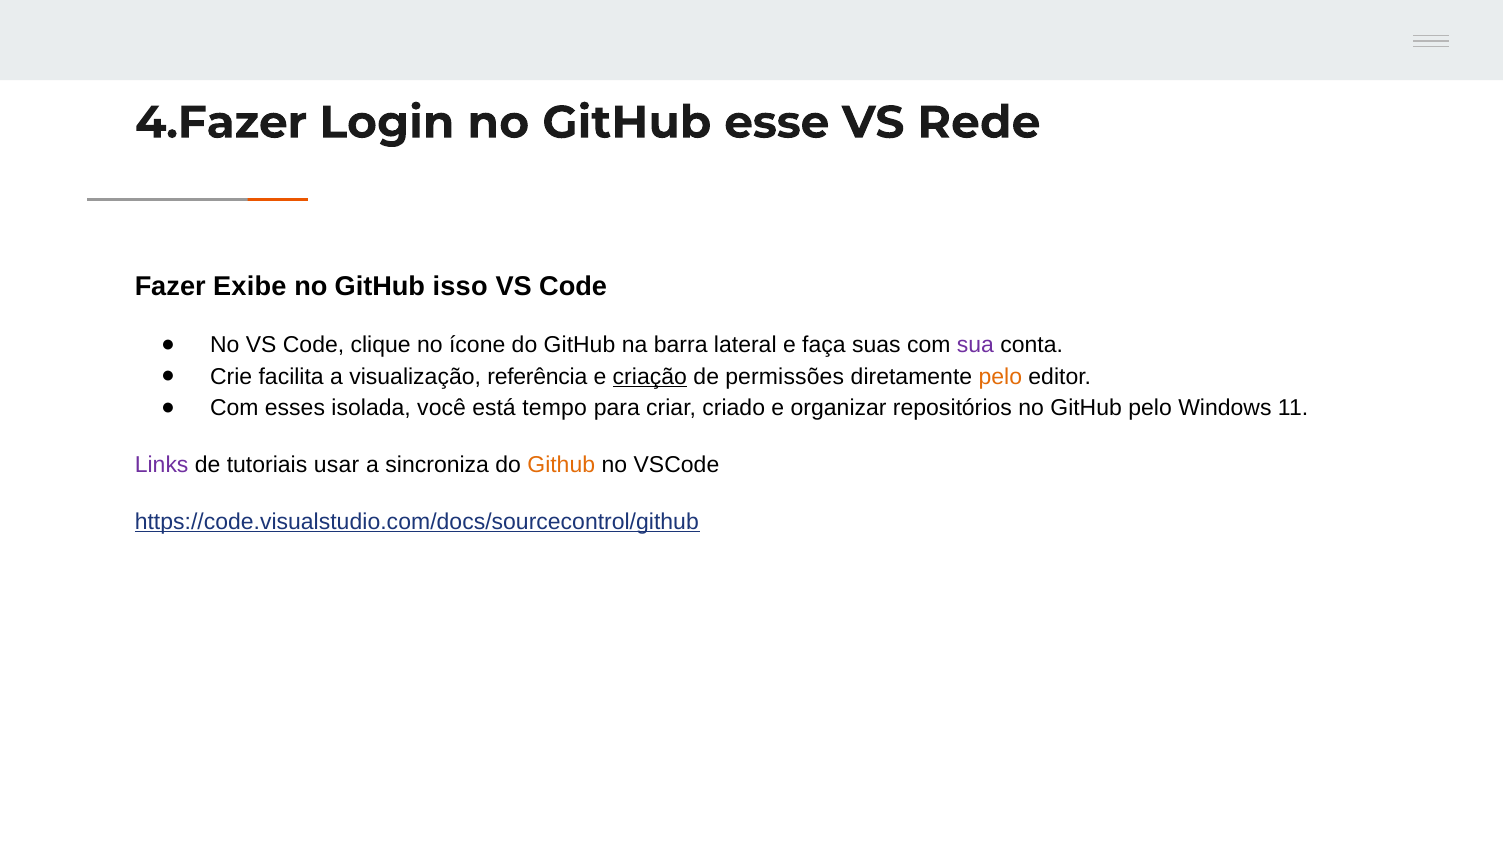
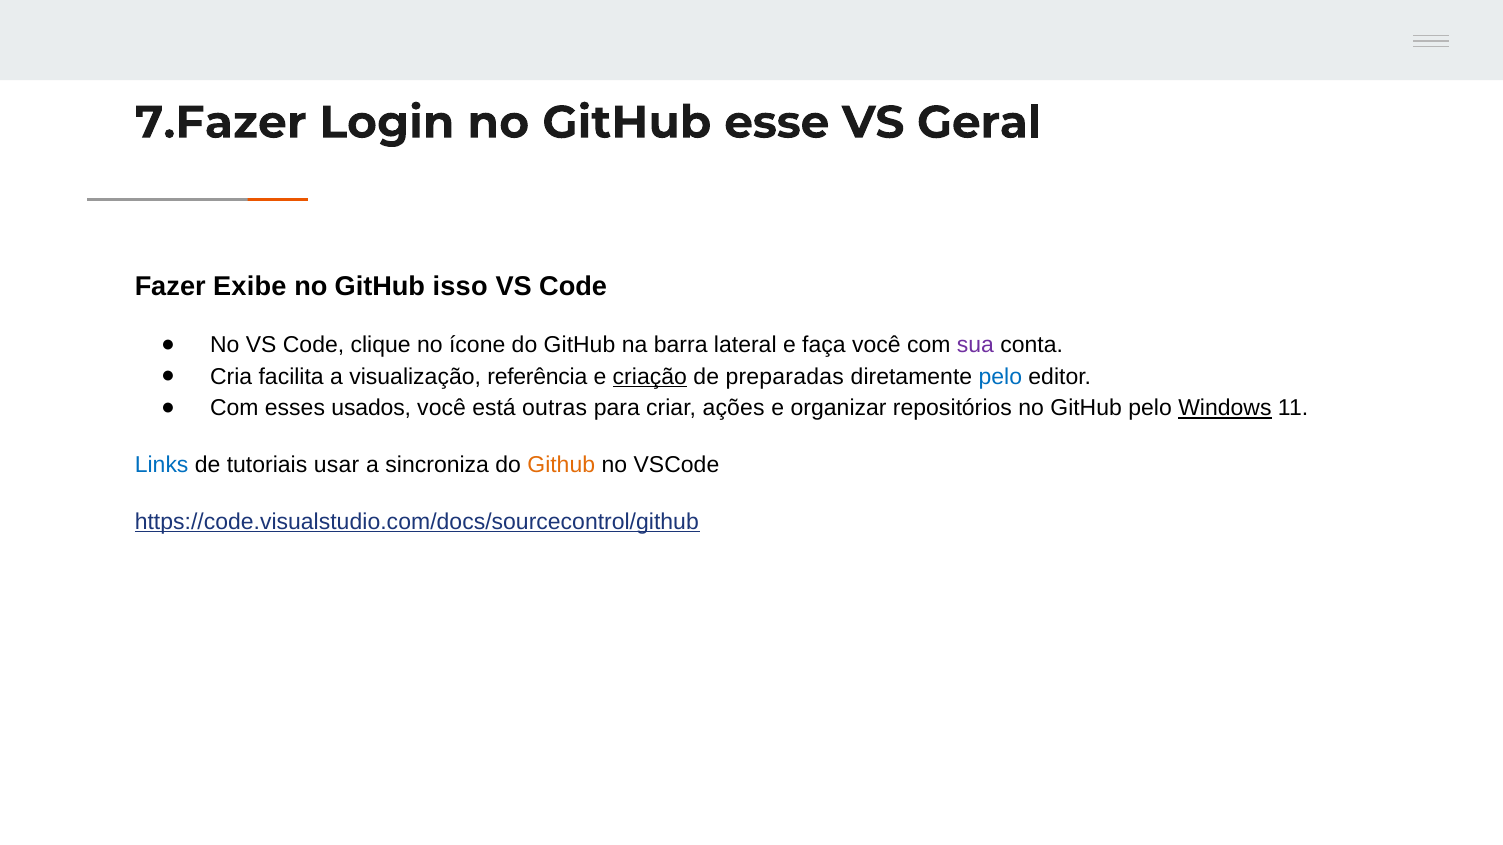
4.Fazer: 4.Fazer -> 7.Fazer (221, 123)
Rede: Rede -> Geral (979, 123)
faça suas: suas -> você (876, 345)
Crie: Crie -> Cria (231, 377)
permissões: permissões -> preparadas (785, 377)
pelo colour: orange -> blue (1000, 377)
isolada: isolada -> usados (371, 408)
tempo: tempo -> outras (555, 408)
criado: criado -> ações (734, 408)
Windows underline: none -> present (1225, 408)
Links colour: purple -> blue (162, 465)
